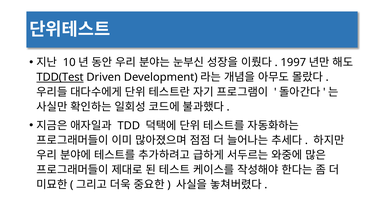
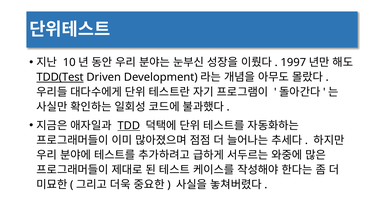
TDD underline: none -> present (129, 126)
